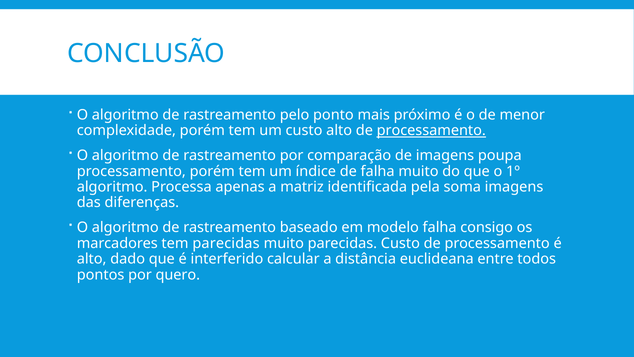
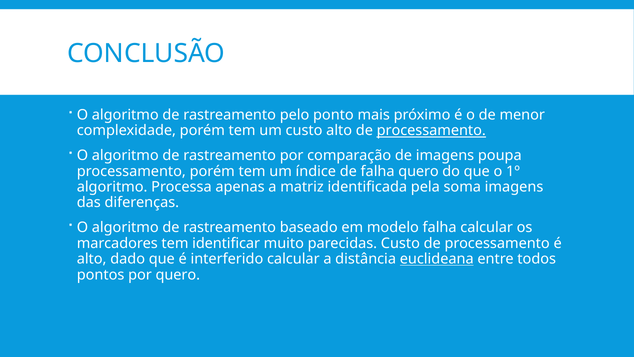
falha muito: muito -> quero (419, 171)
falha consigo: consigo -> calcular (487, 227)
tem parecidas: parecidas -> identificar (226, 243)
euclideana underline: none -> present (437, 259)
